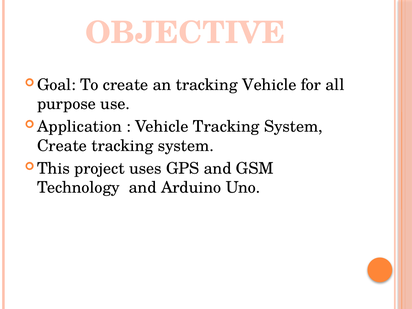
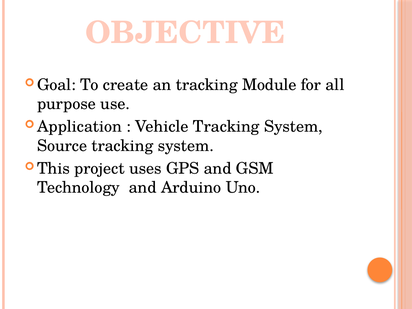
tracking Vehicle: Vehicle -> Module (269, 85)
Create: Create -> Source (62, 146)
